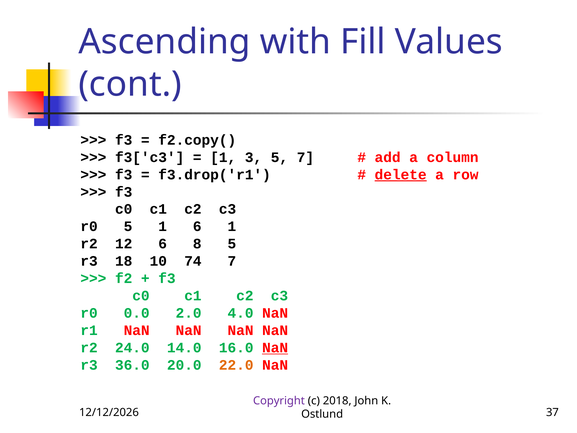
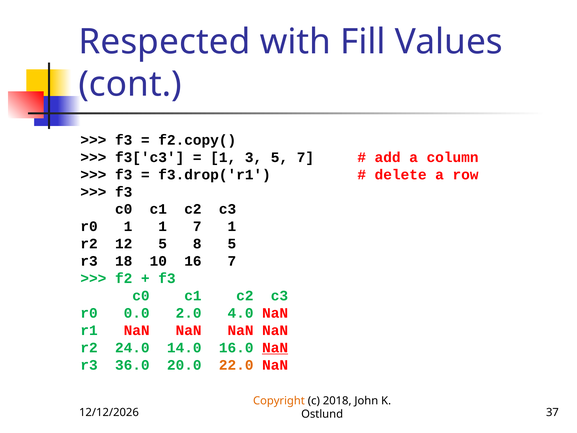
Ascending: Ascending -> Respected (164, 42)
delete underline: present -> none (401, 174)
r0 5: 5 -> 1 (128, 226)
1 6: 6 -> 7 (197, 226)
12 6: 6 -> 5 (163, 244)
74: 74 -> 16 (193, 261)
Copyright colour: purple -> orange (279, 400)
